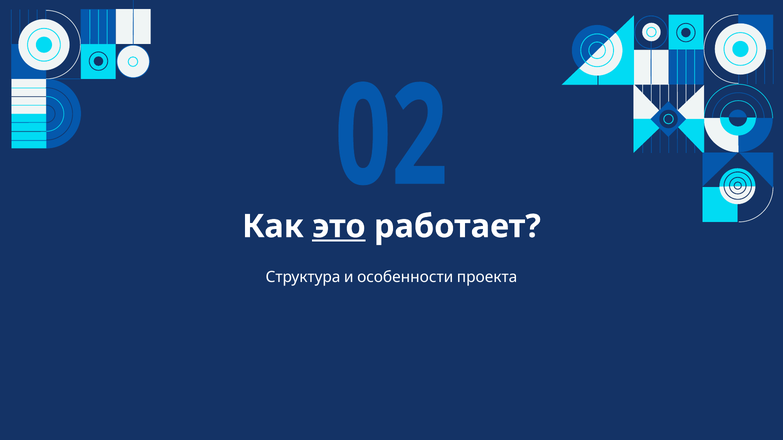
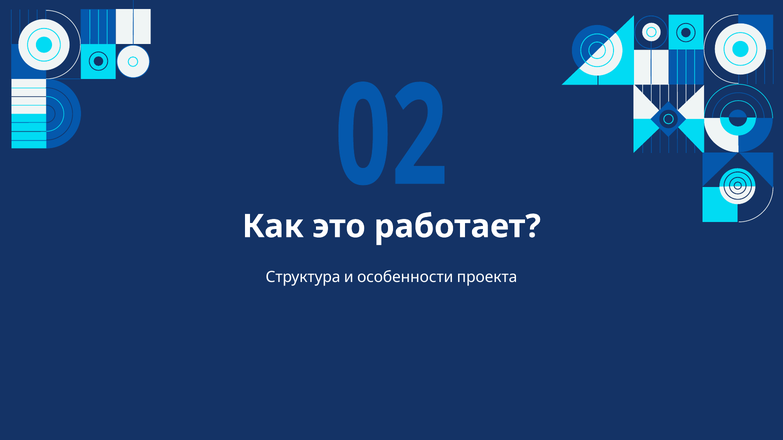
это underline: present -> none (339, 227)
